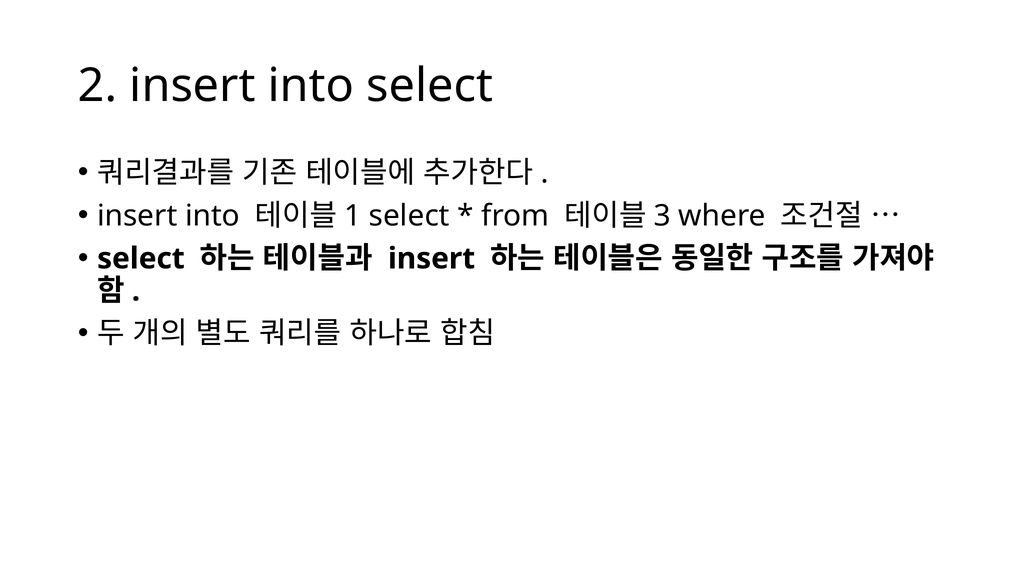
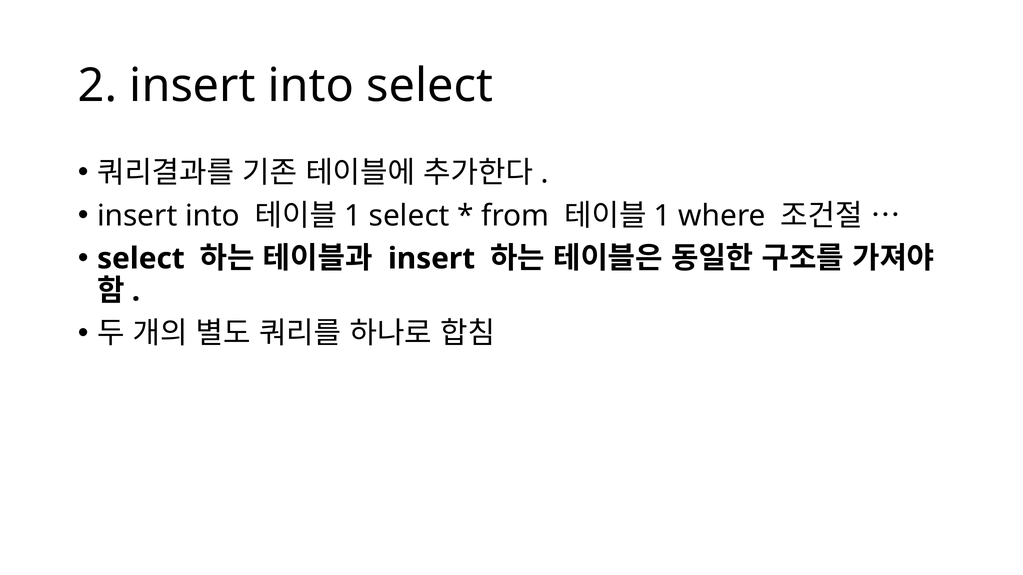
3: 3 -> 1 (662, 216)
